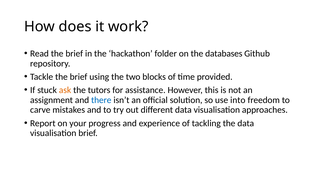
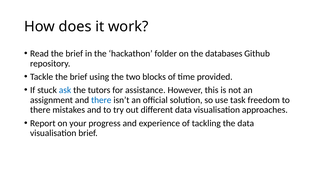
ask colour: orange -> blue (65, 90)
into: into -> task (238, 100)
carve: carve -> there (40, 110)
